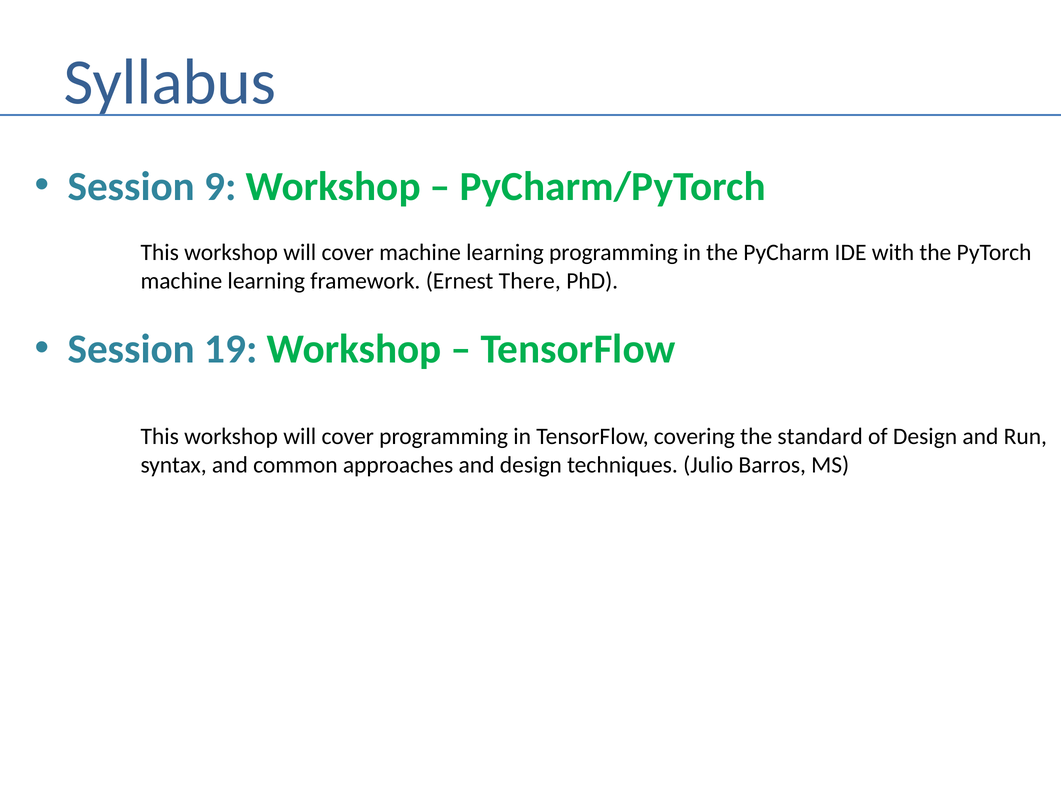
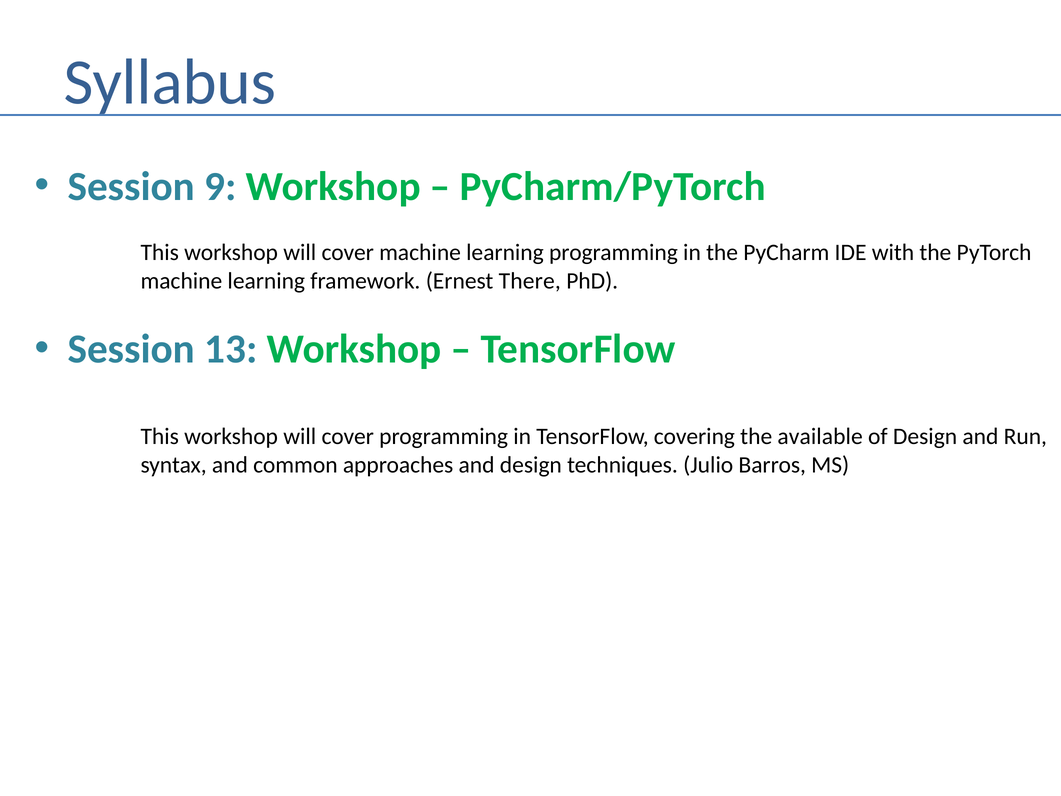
19: 19 -> 13 (231, 349)
standard: standard -> available (820, 436)
